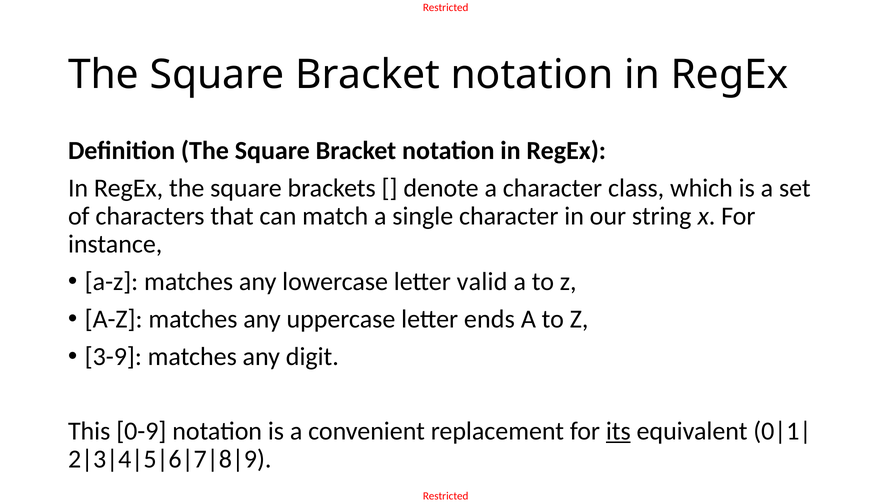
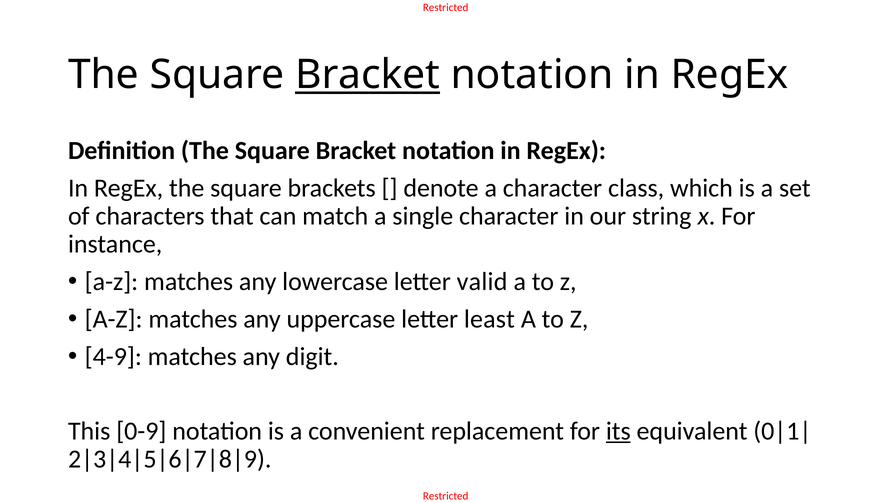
Bracket underline: none -> present (368, 75)
ends: ends -> least (489, 319)
3-9: 3-9 -> 4-9 (113, 356)
